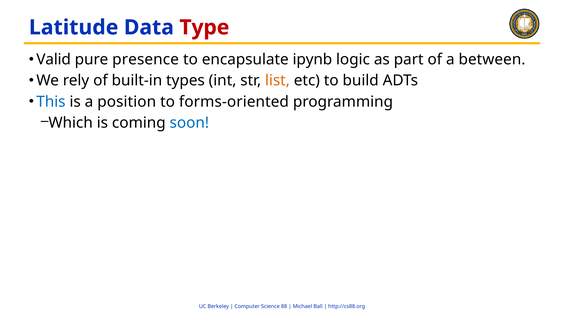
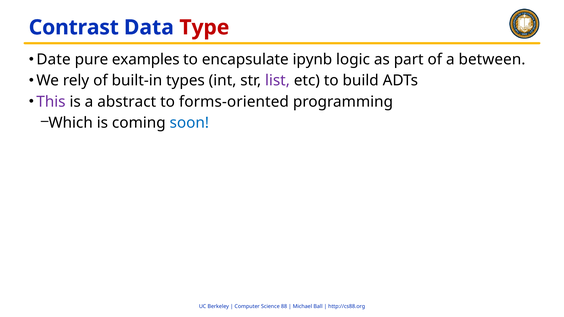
Latitude: Latitude -> Contrast (74, 27)
Valid: Valid -> Date (53, 60)
presence: presence -> examples (146, 60)
list colour: orange -> purple (277, 81)
This colour: blue -> purple (51, 102)
position: position -> abstract (127, 102)
